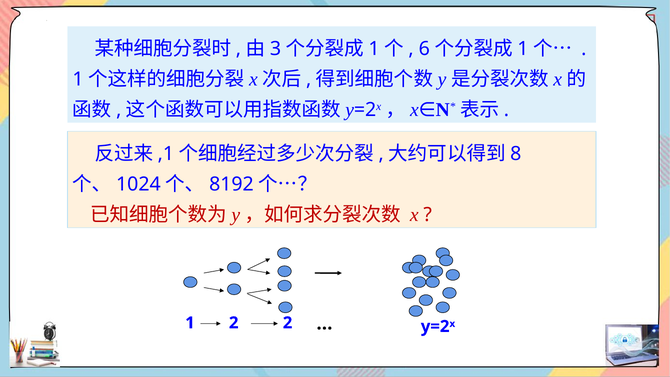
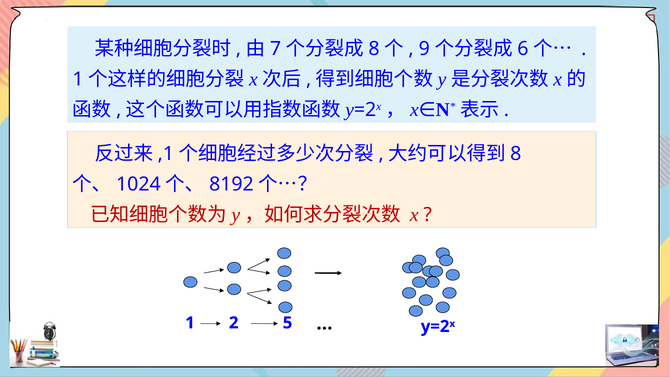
3: 3 -> 7 (275, 49)
1: 1 -> 8 (374, 49)
6: 6 -> 9 (424, 49)
1: 1 -> 6 (523, 49)
2 2: 2 -> 5 (288, 323)
